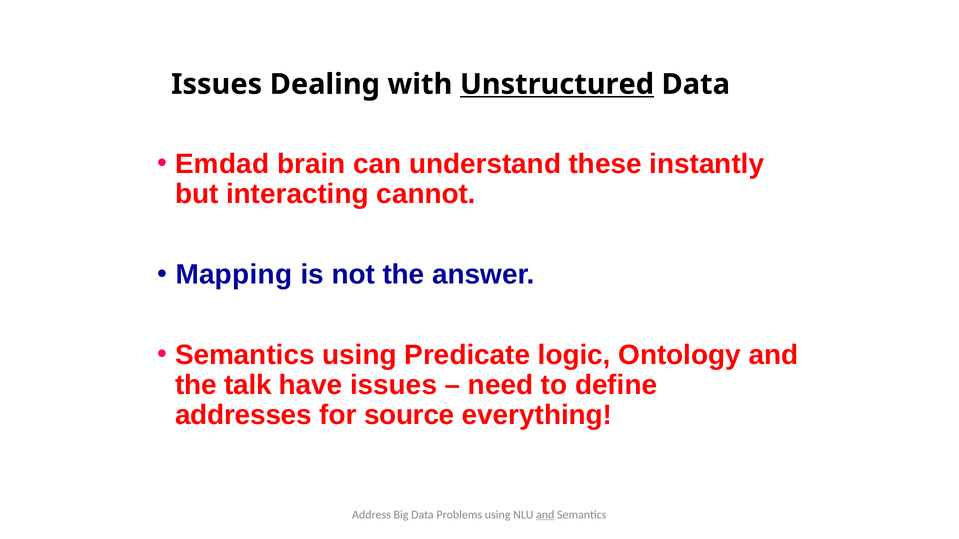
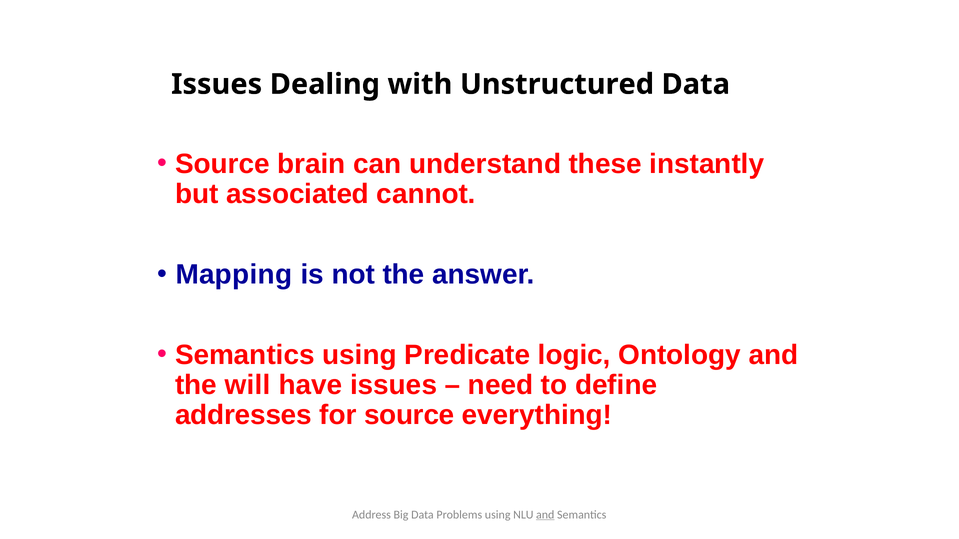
Unstructured underline: present -> none (557, 84)
Emdad: Emdad -> Source (222, 164)
interacting: interacting -> associated (297, 194)
talk: talk -> will (248, 385)
